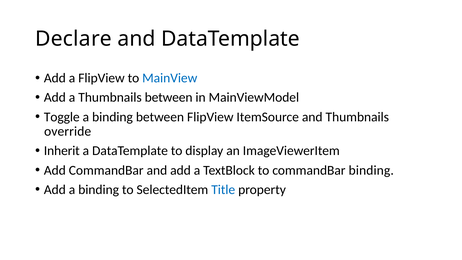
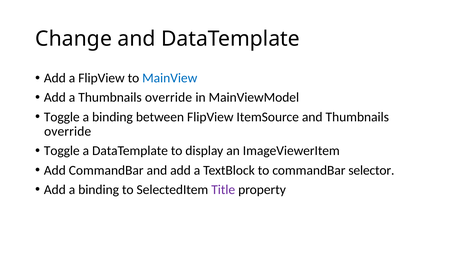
Declare: Declare -> Change (74, 39)
a Thumbnails between: between -> override (169, 97)
Inherit: Inherit -> Toggle (62, 151)
commandBar binding: binding -> selector (371, 170)
Title colour: blue -> purple (223, 190)
